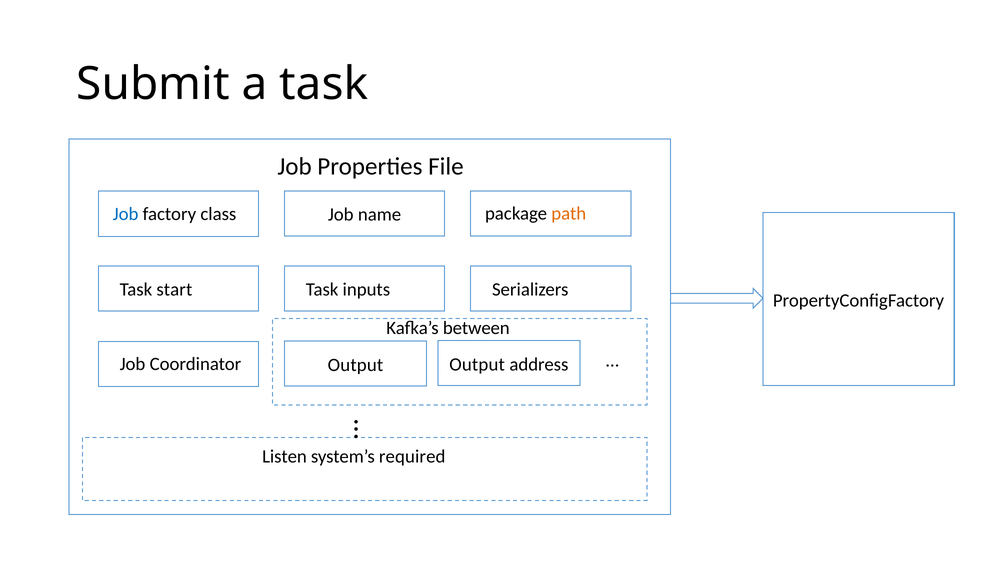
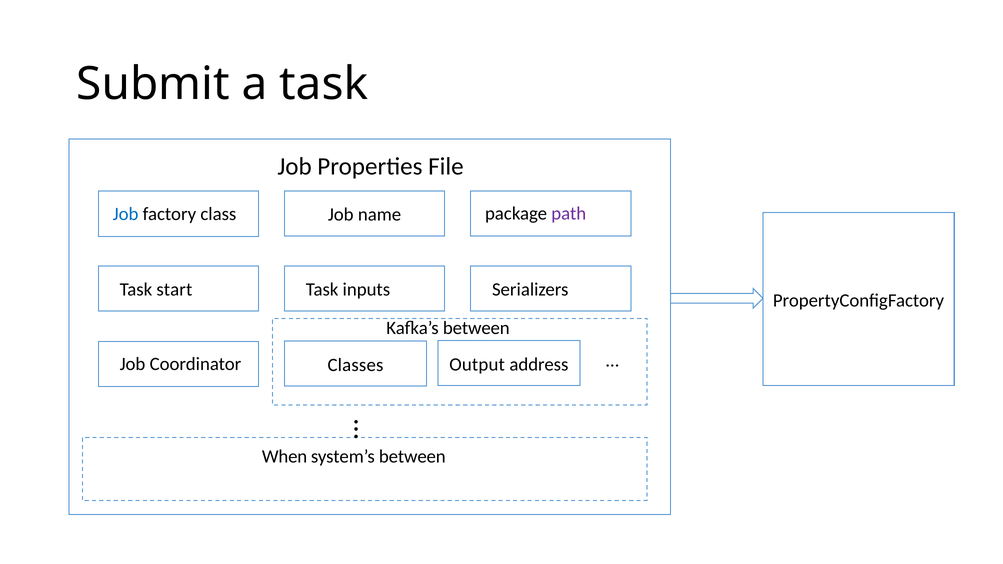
path colour: orange -> purple (569, 214)
Coordinator Output: Output -> Classes (355, 365)
Listen: Listen -> When (285, 457)
system’s required: required -> between (412, 457)
